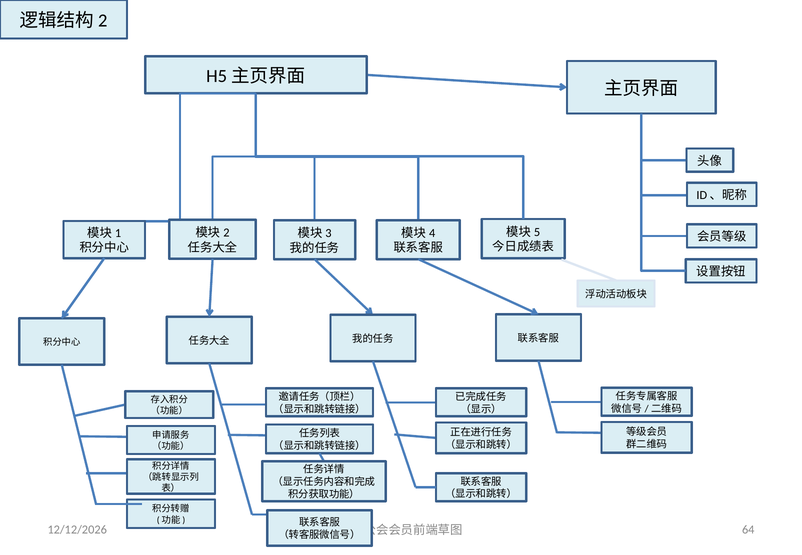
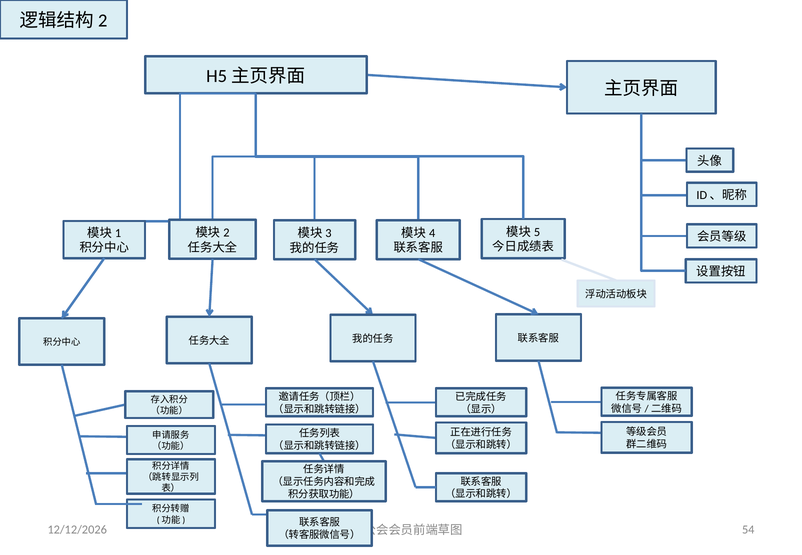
64: 64 -> 54 (748, 530)
